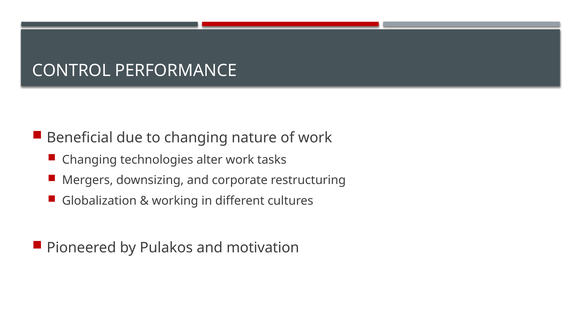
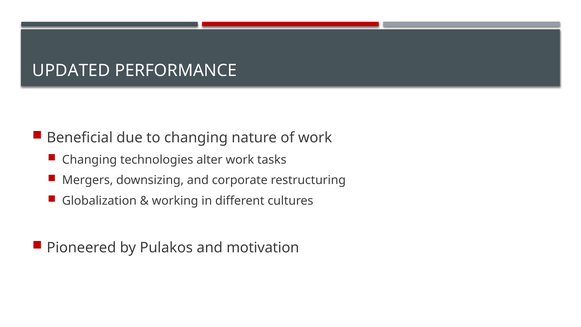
CONTROL: CONTROL -> UPDATED (71, 71)
